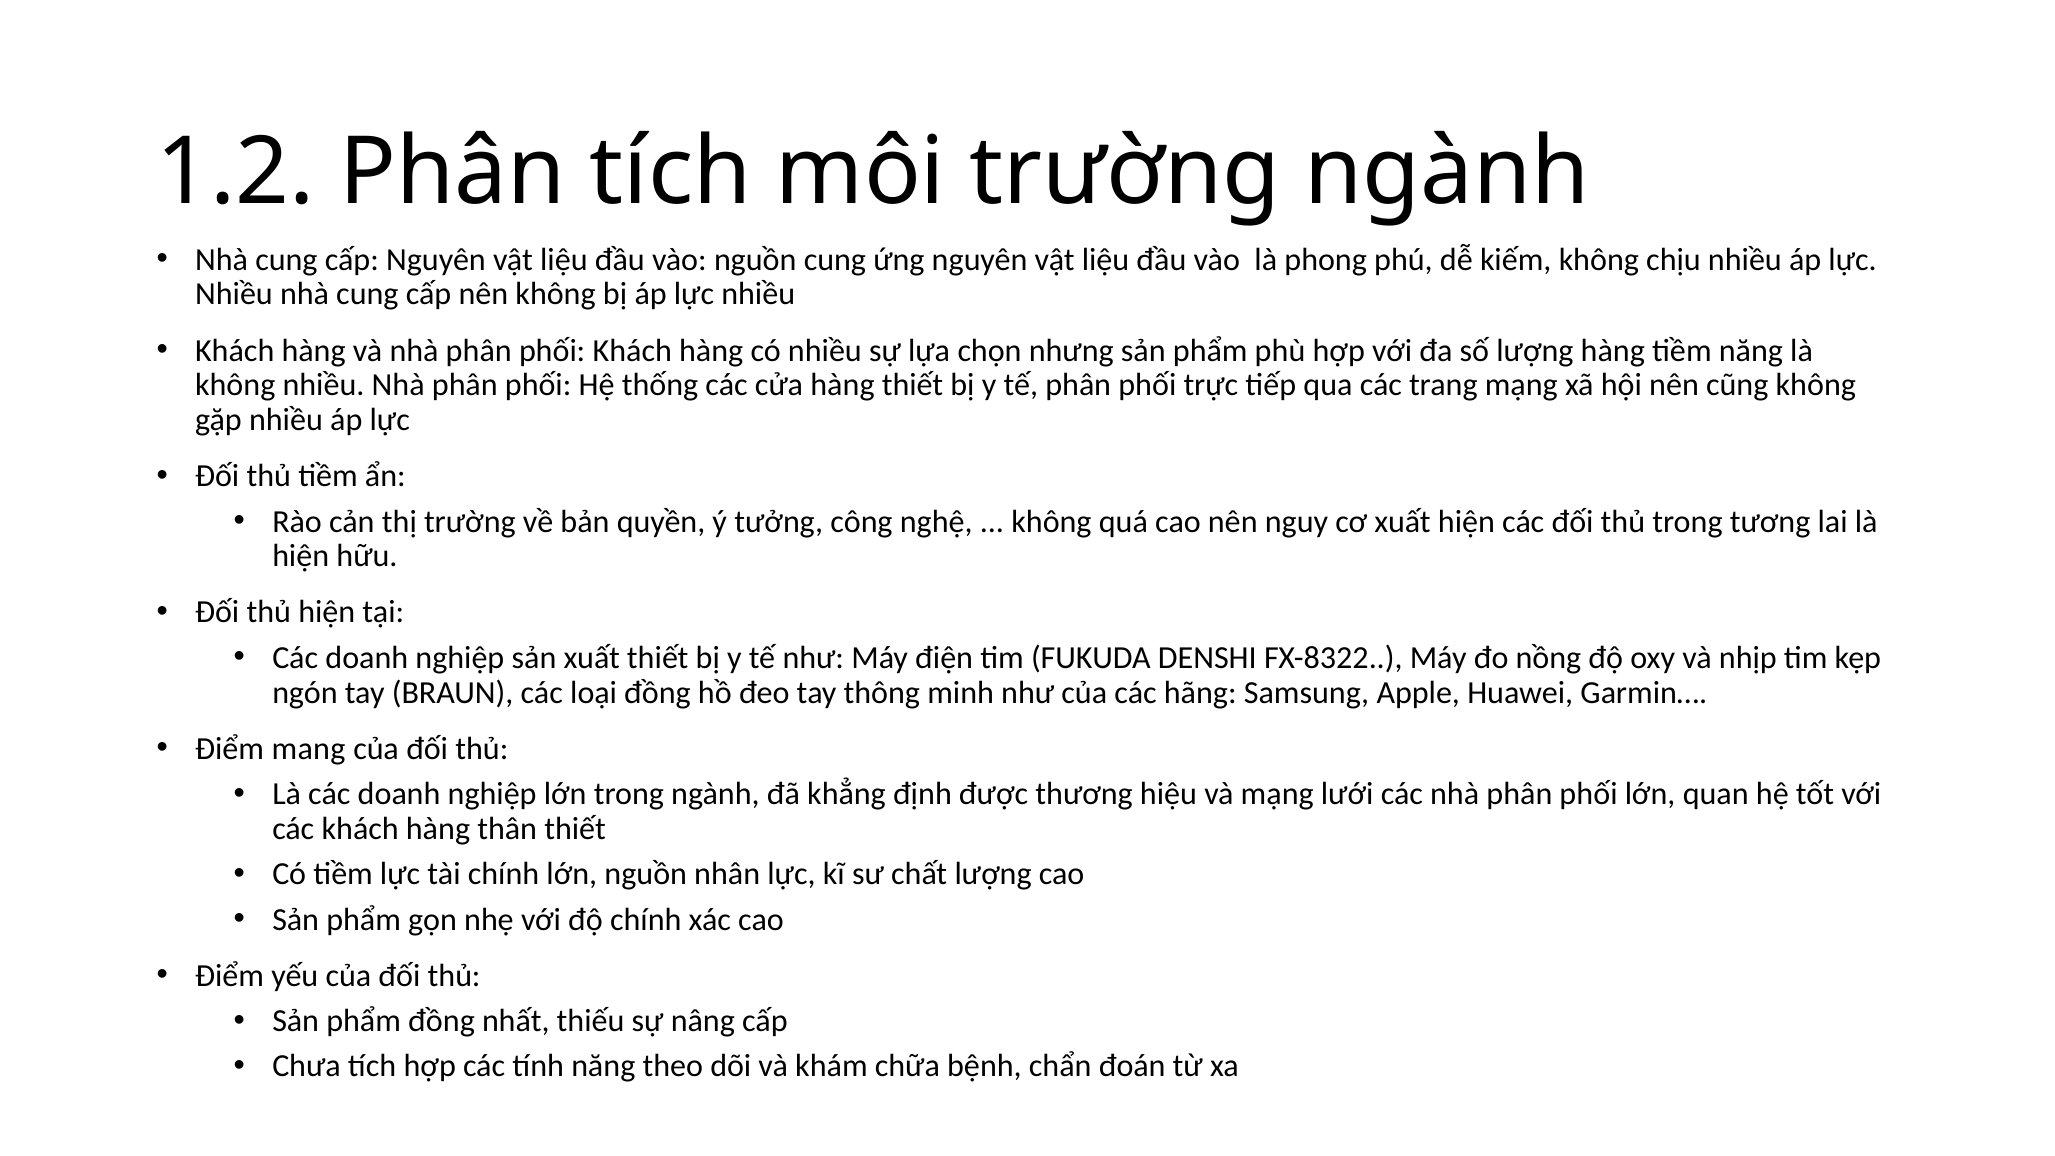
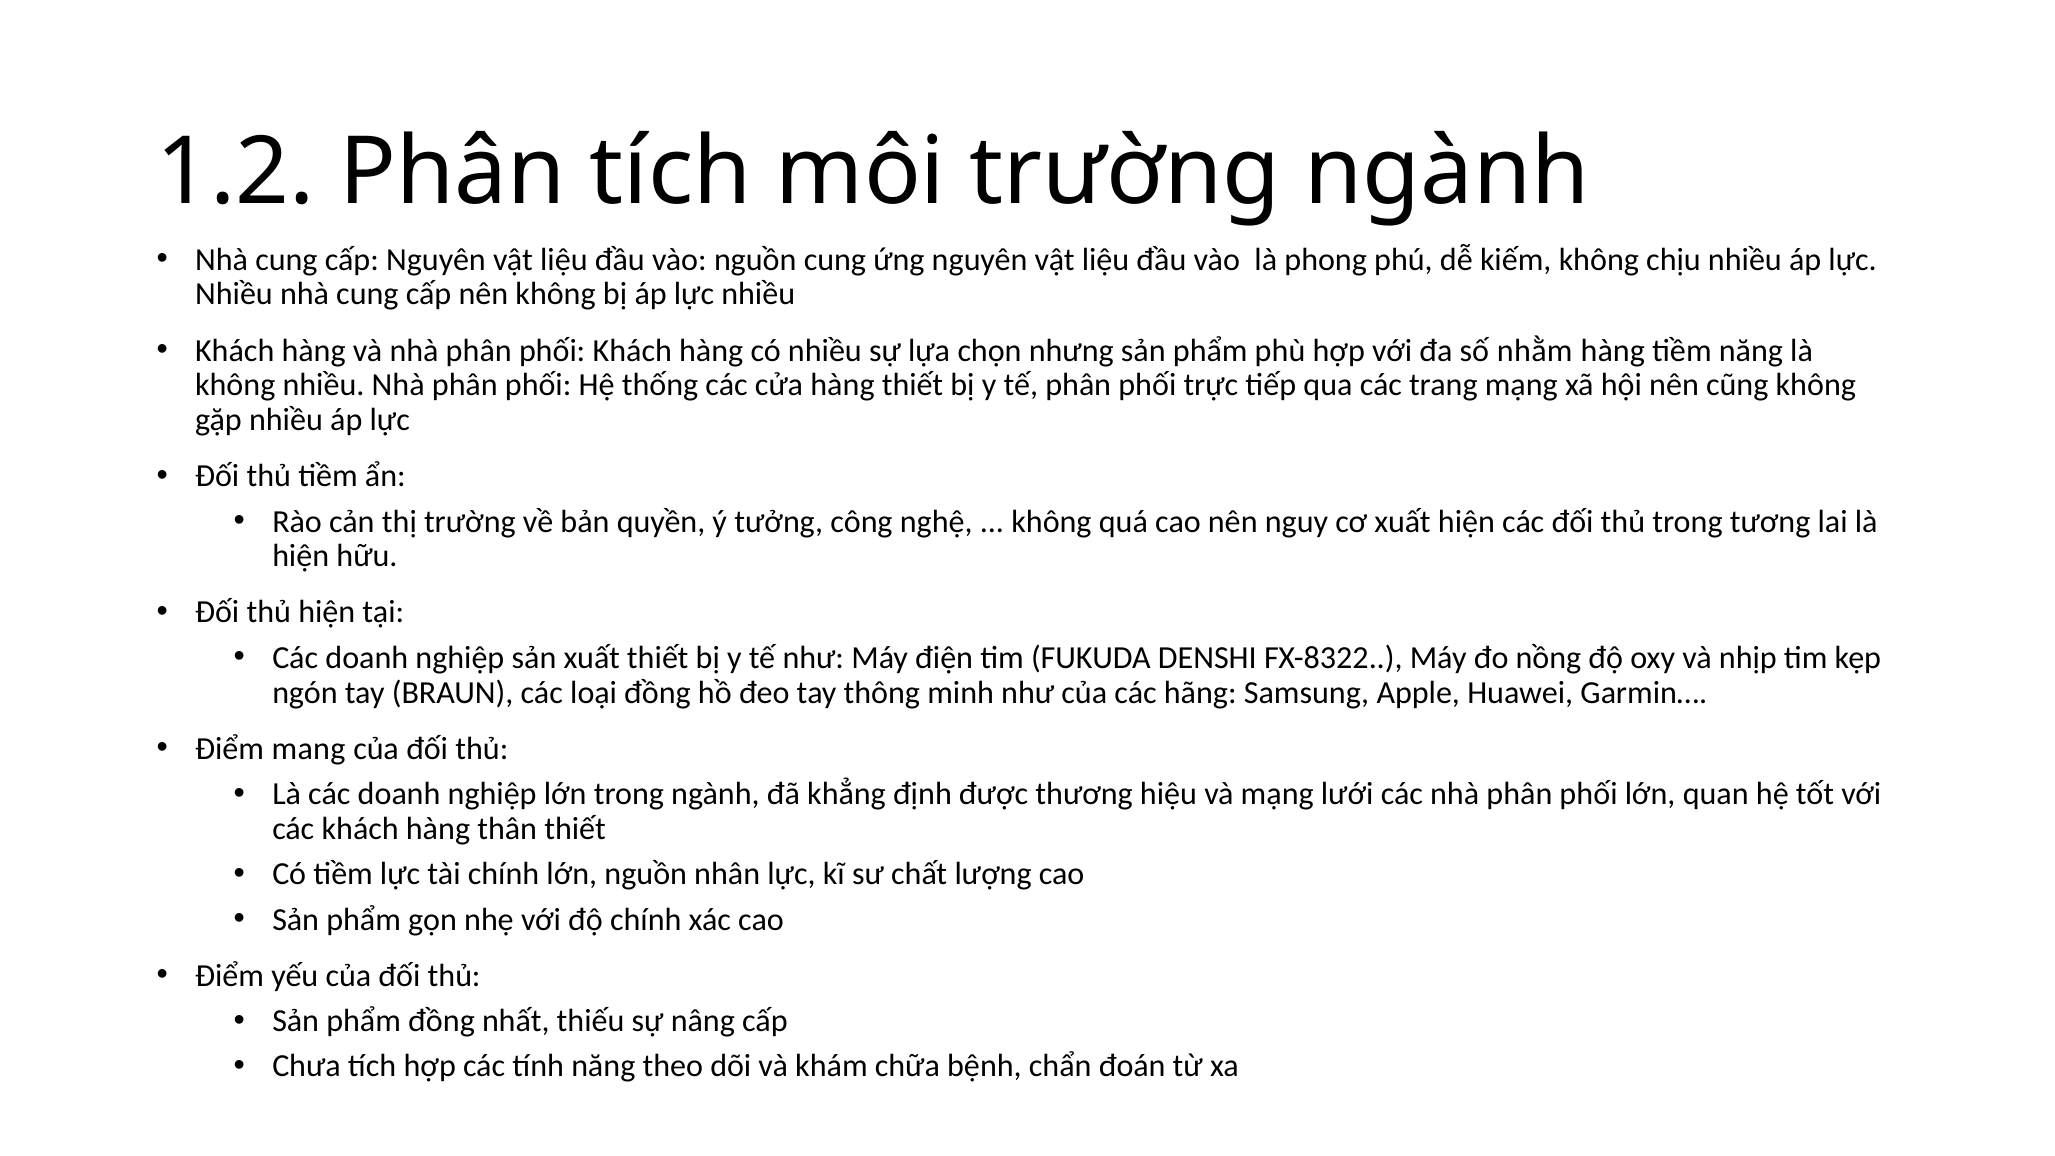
số lượng: lượng -> nhằm (1535, 351)
